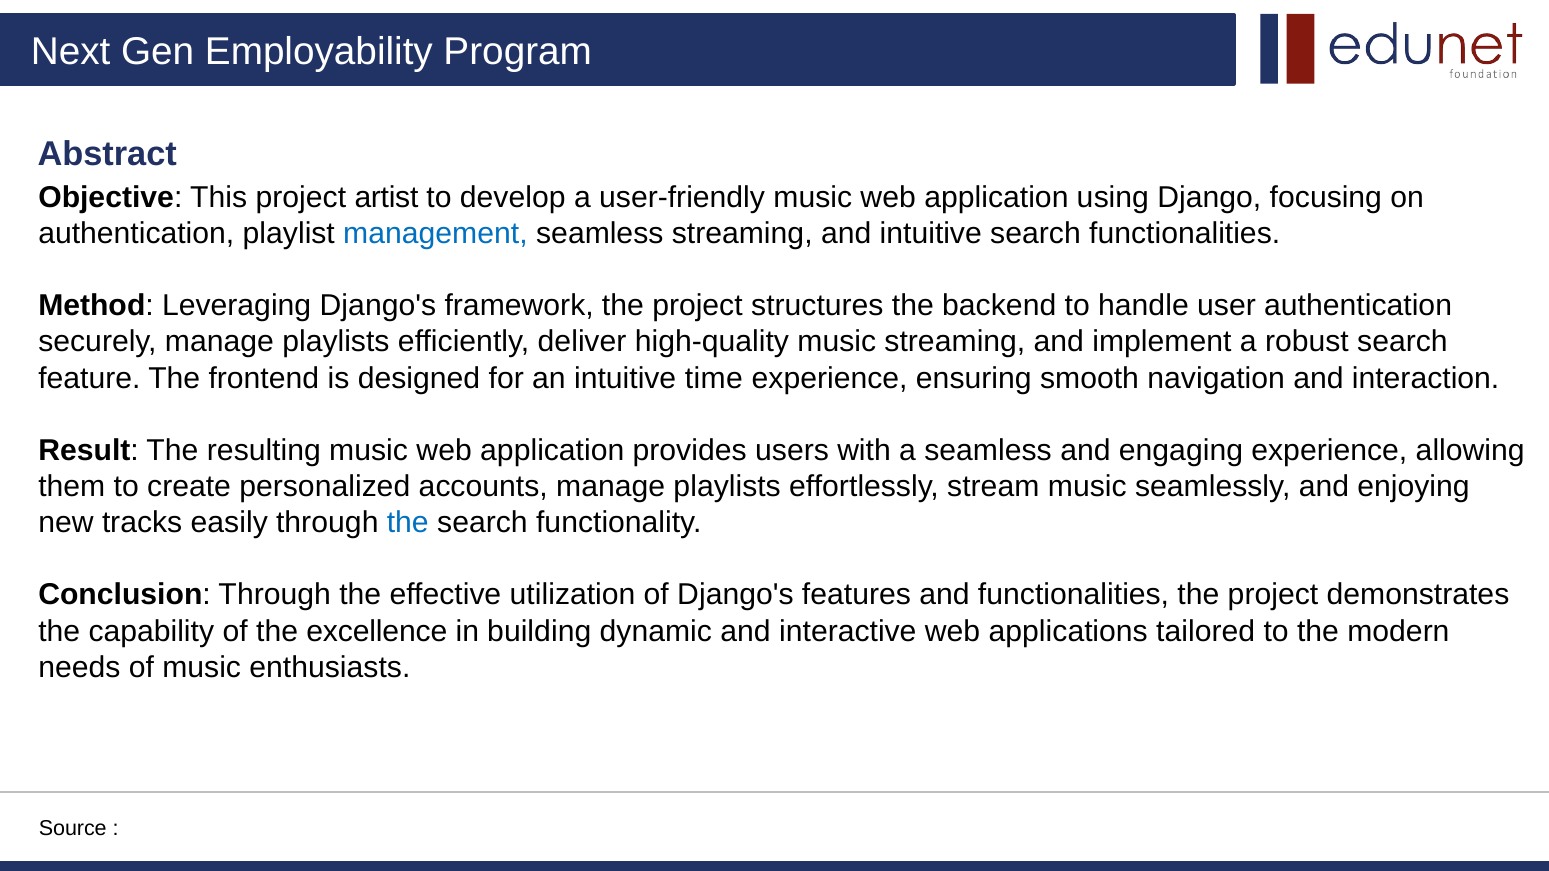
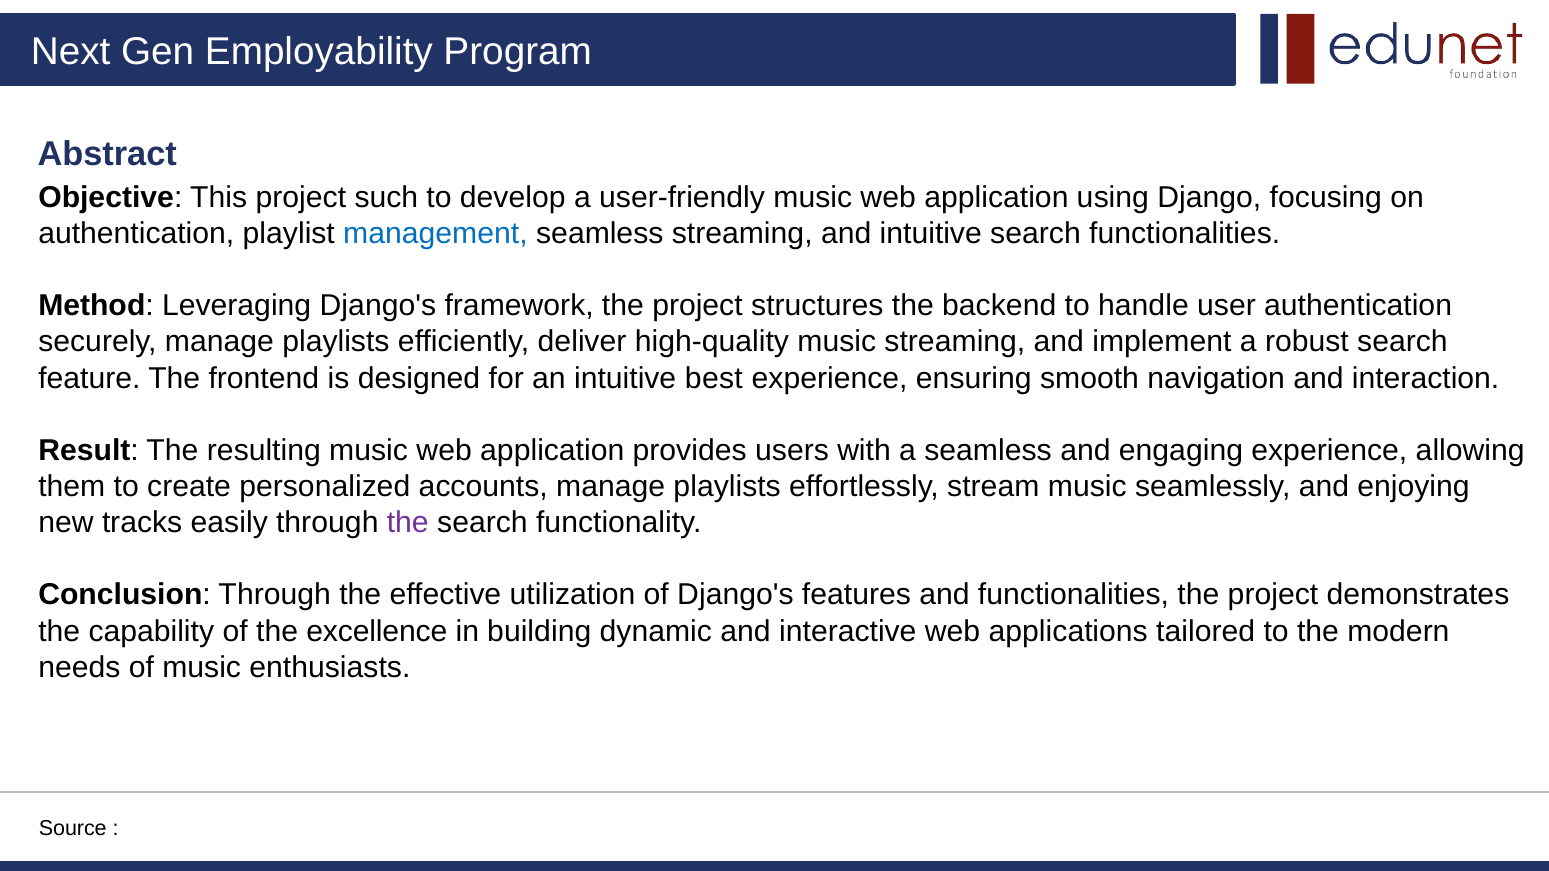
artist: artist -> such (386, 197)
time: time -> best (714, 378)
the colour: blue -> purple (408, 523)
